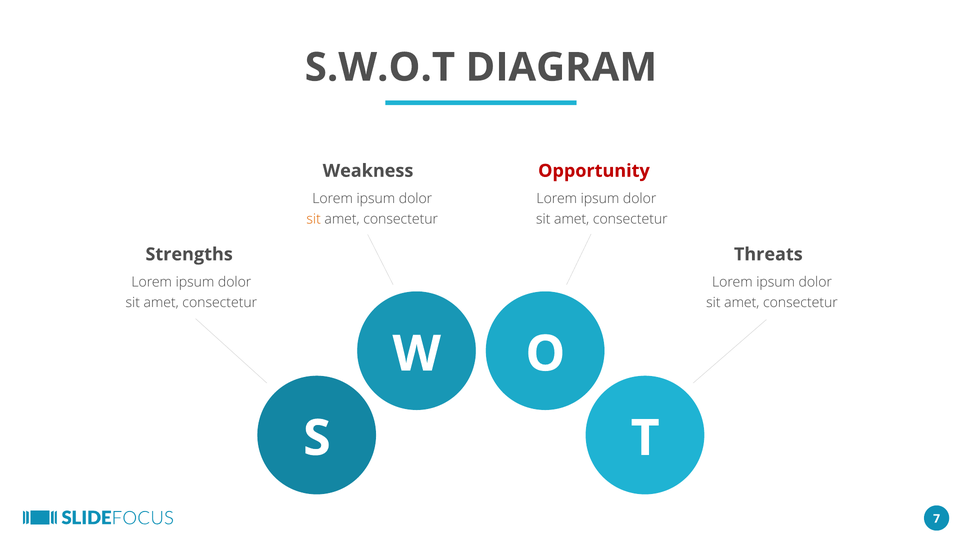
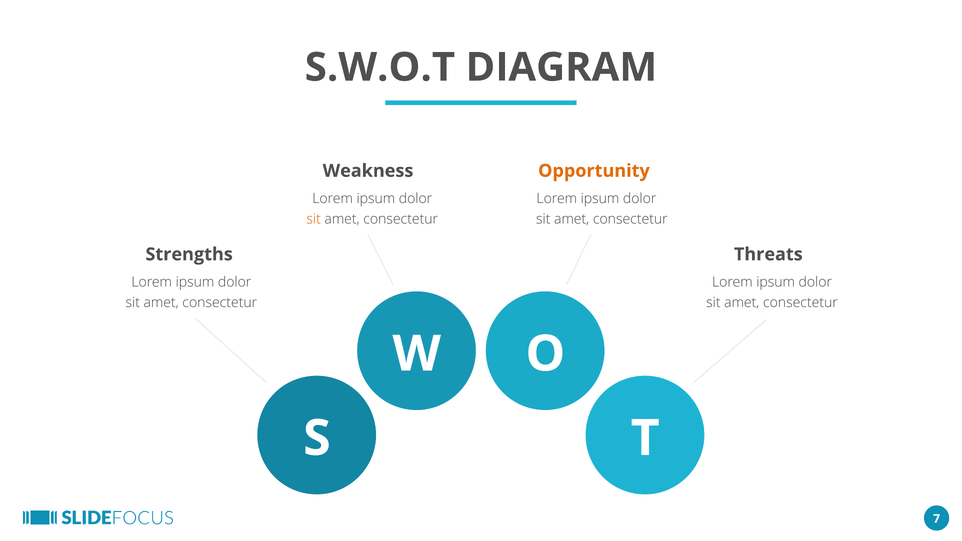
Opportunity colour: red -> orange (594, 171)
